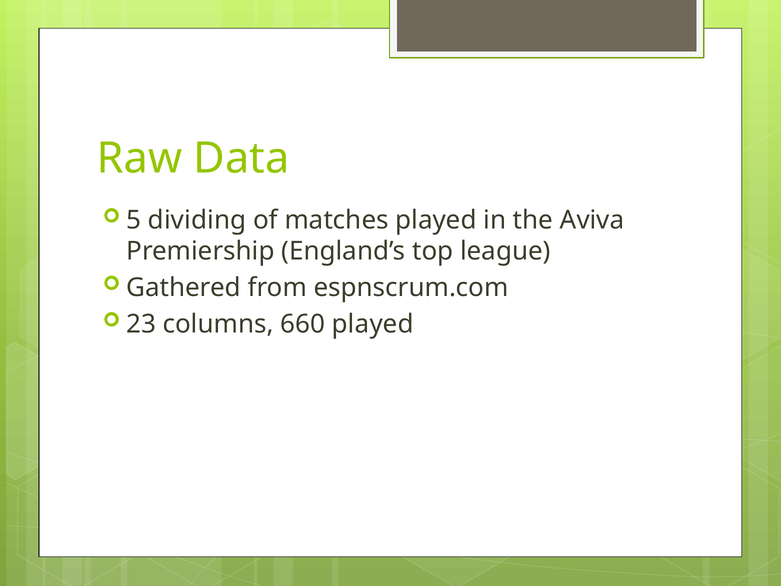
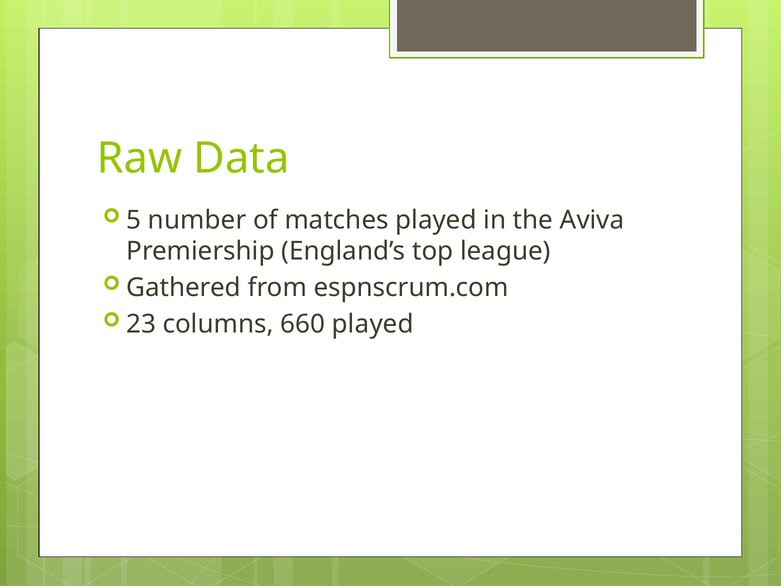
dividing: dividing -> number (197, 220)
